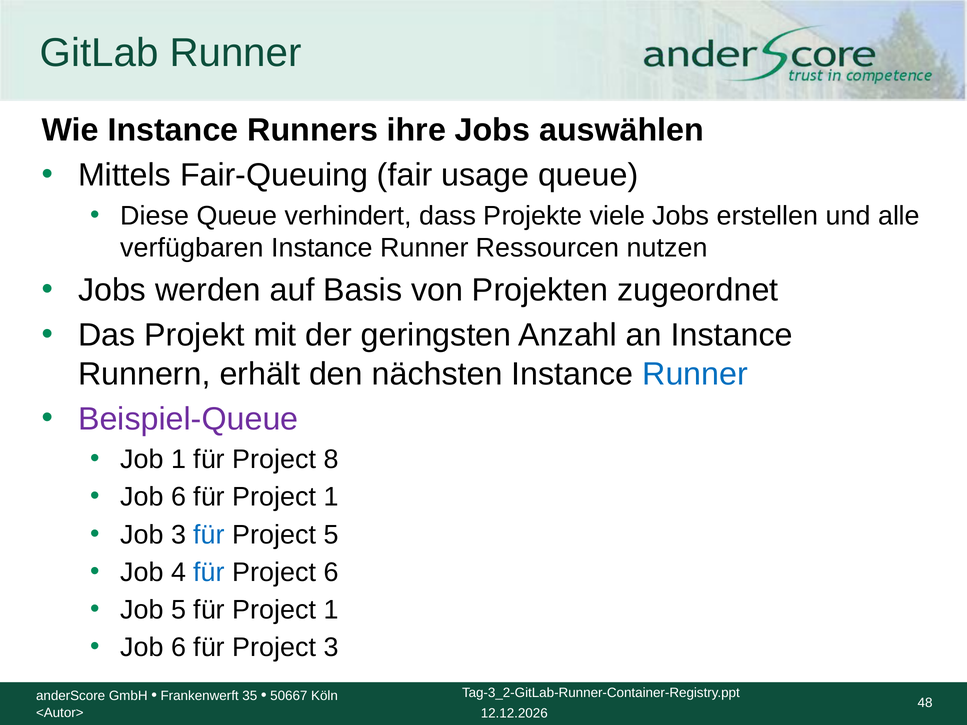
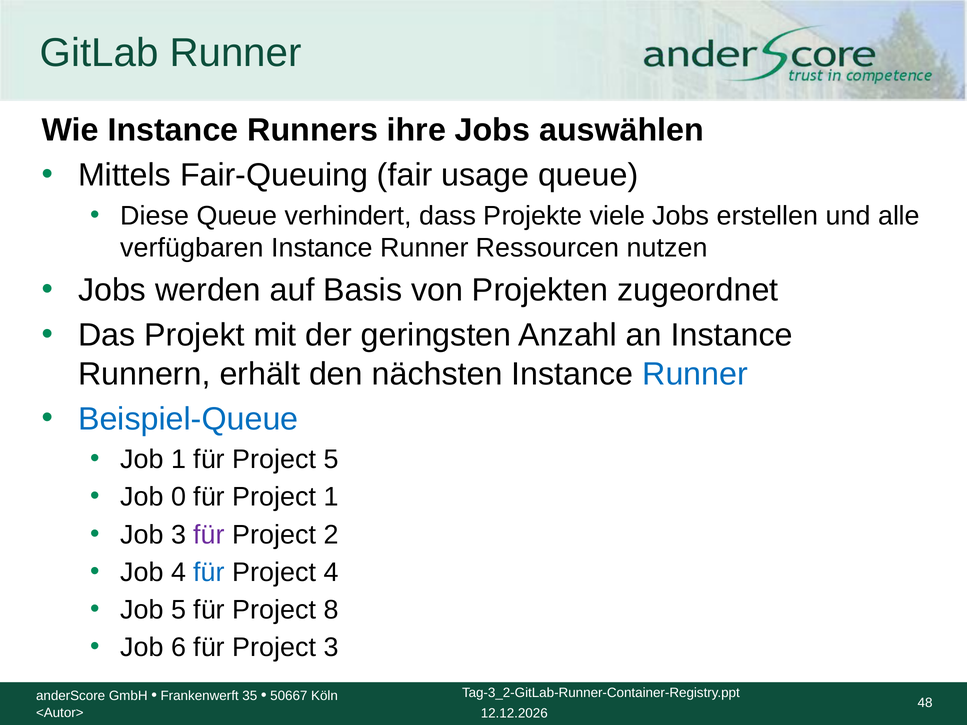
Beispiel-Queue colour: purple -> blue (188, 419)
Project 8: 8 -> 5 (331, 460)
6: 6 -> 0 (179, 497)
für colour: blue -> purple (209, 535)
Project 5: 5 -> 2 (331, 535)
Project 6: 6 -> 4 (331, 573)
5 für Project 1: 1 -> 8 (331, 610)
